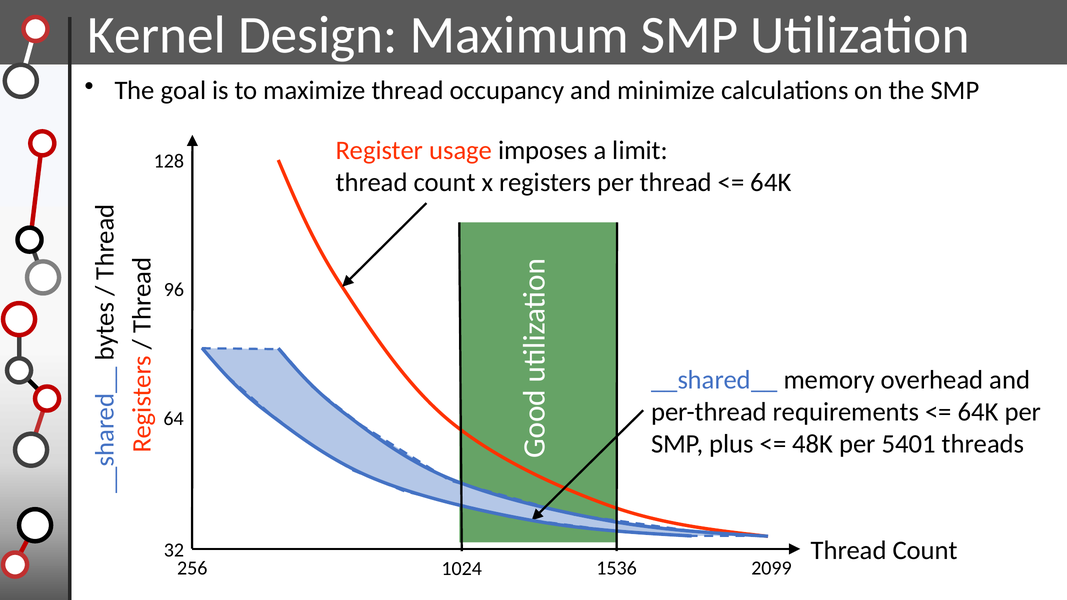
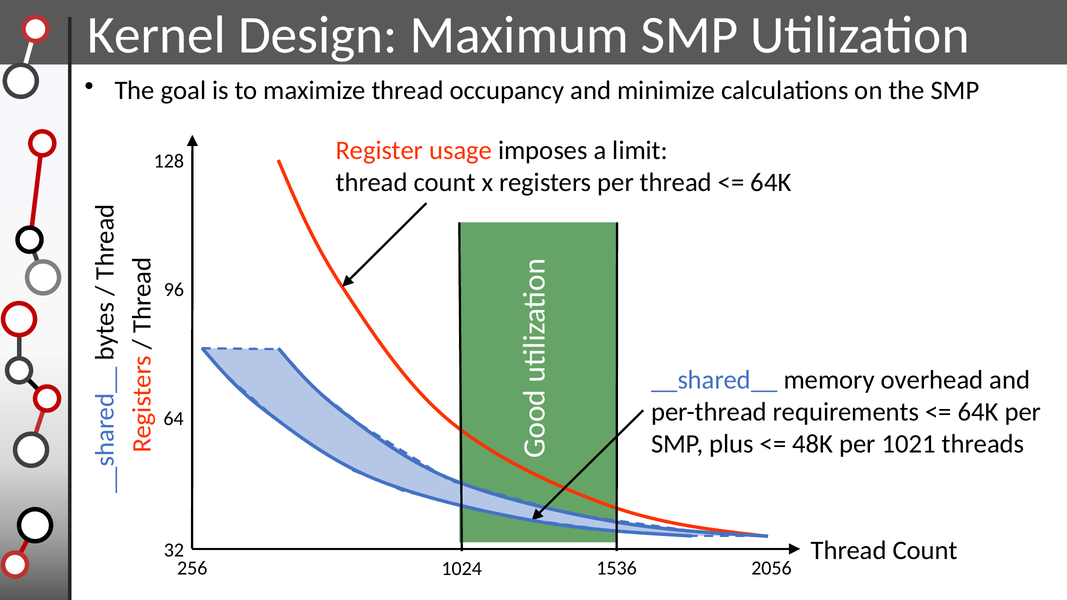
5401: 5401 -> 1021 (909, 444)
2099: 2099 -> 2056 (771, 569)
